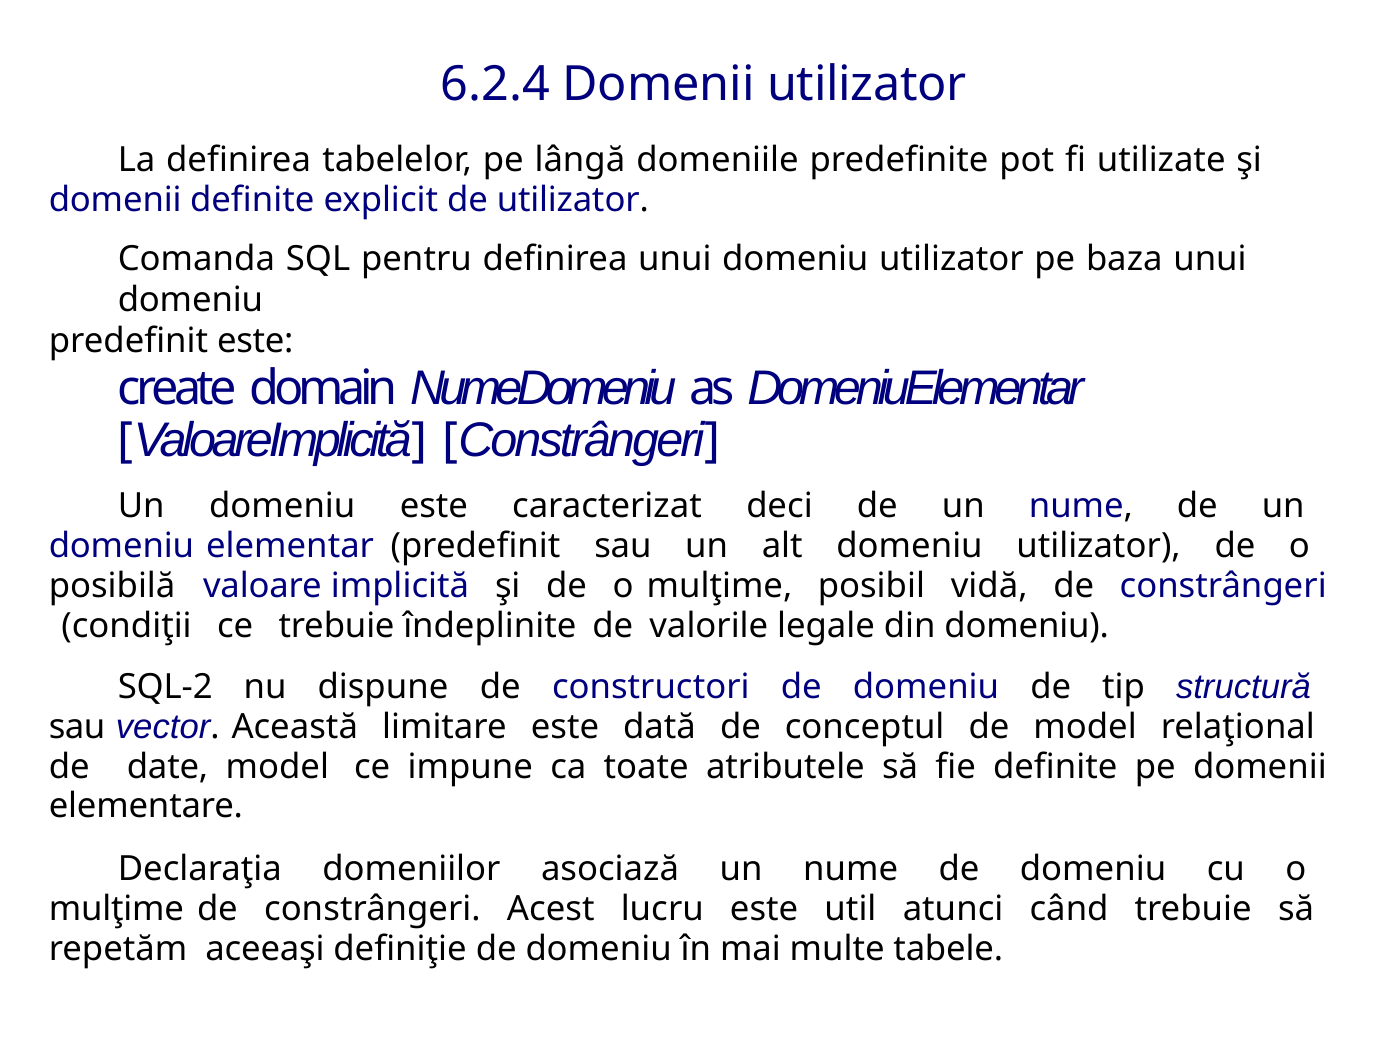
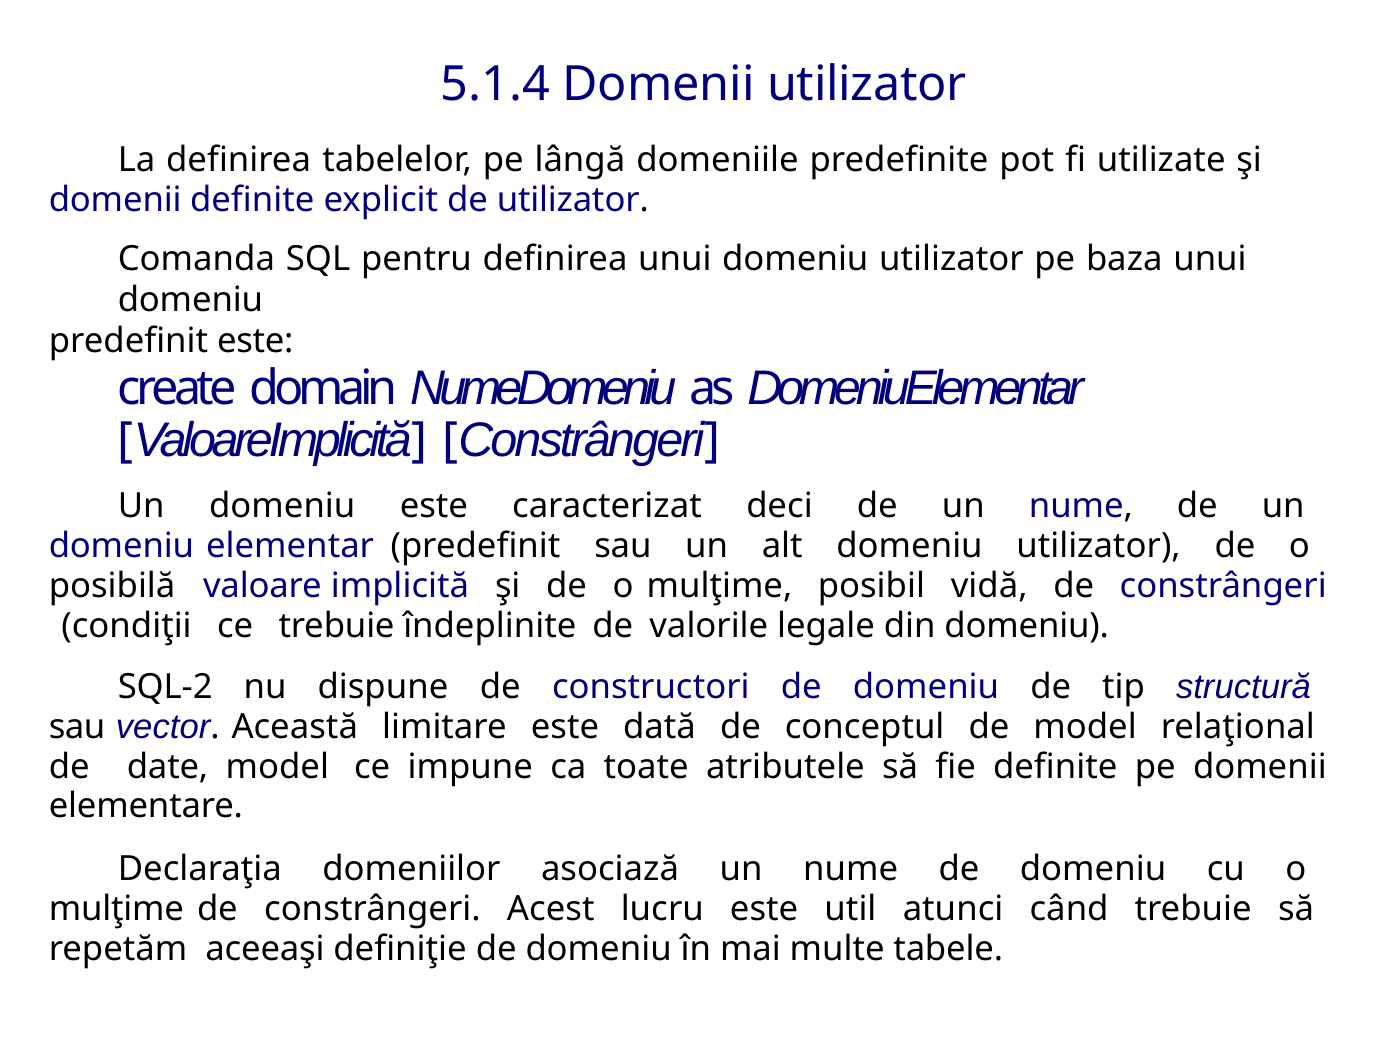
6.2.4: 6.2.4 -> 5.1.4 (495, 85)
